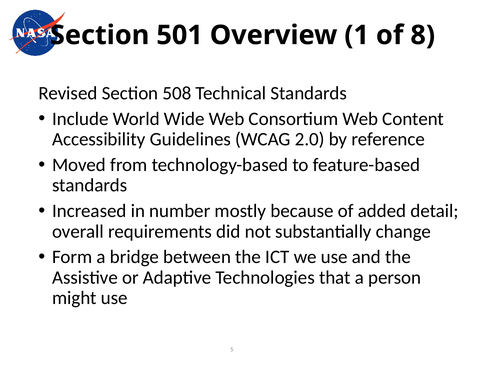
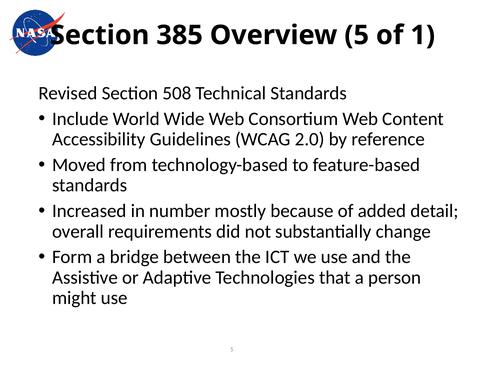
501: 501 -> 385 (180, 35)
Overview 1: 1 -> 5 (357, 35)
8: 8 -> 1 (423, 35)
